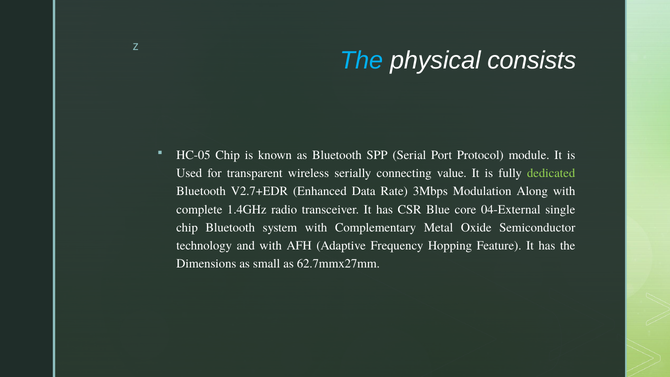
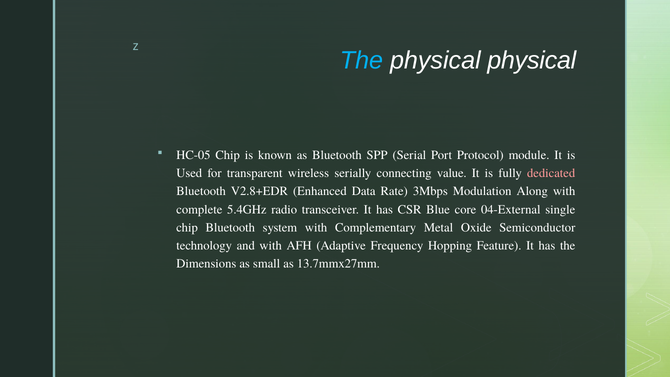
physical consists: consists -> physical (532, 60)
dedicated colour: light green -> pink (551, 173)
V2.7+EDR: V2.7+EDR -> V2.8+EDR (259, 191)
1.4GHz: 1.4GHz -> 5.4GHz (247, 209)
62.7mmx27mm: 62.7mmx27mm -> 13.7mmx27mm (338, 264)
